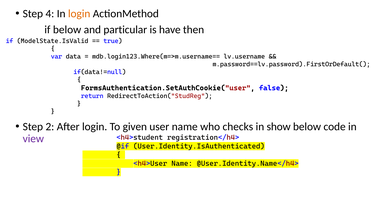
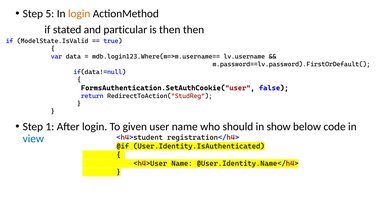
4: 4 -> 5 (50, 14)
if below: below -> stated (67, 30)
is have: have -> then (170, 30)
2: 2 -> 1 (50, 127)
checks: checks -> should (238, 127)
view colour: purple -> blue (33, 139)
